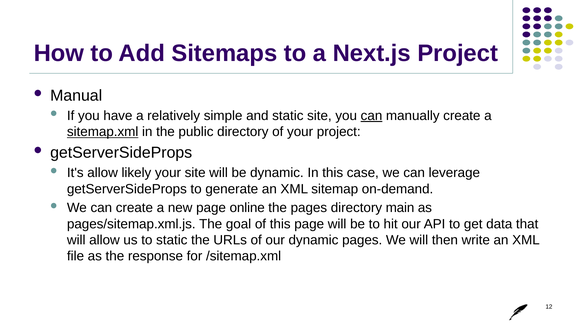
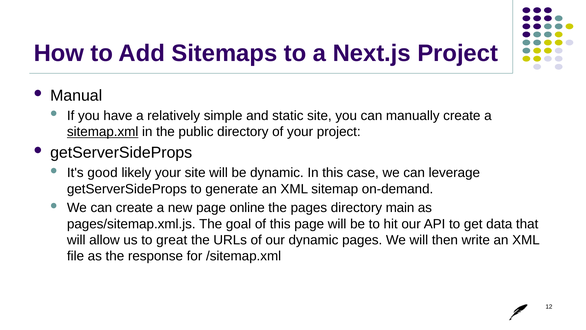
can underline: present -> none (371, 116)
It's allow: allow -> good (103, 173)
to static: static -> great (172, 240)
